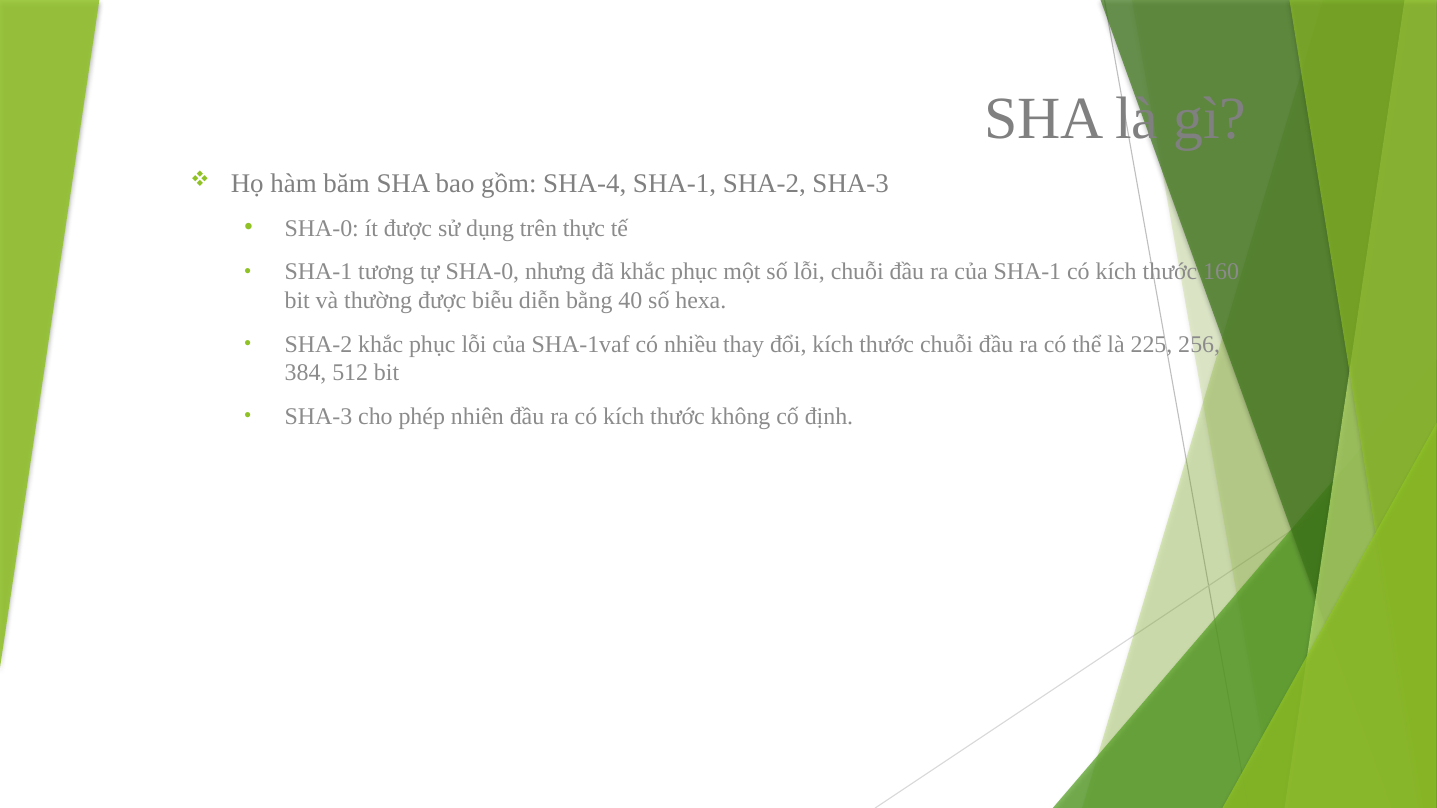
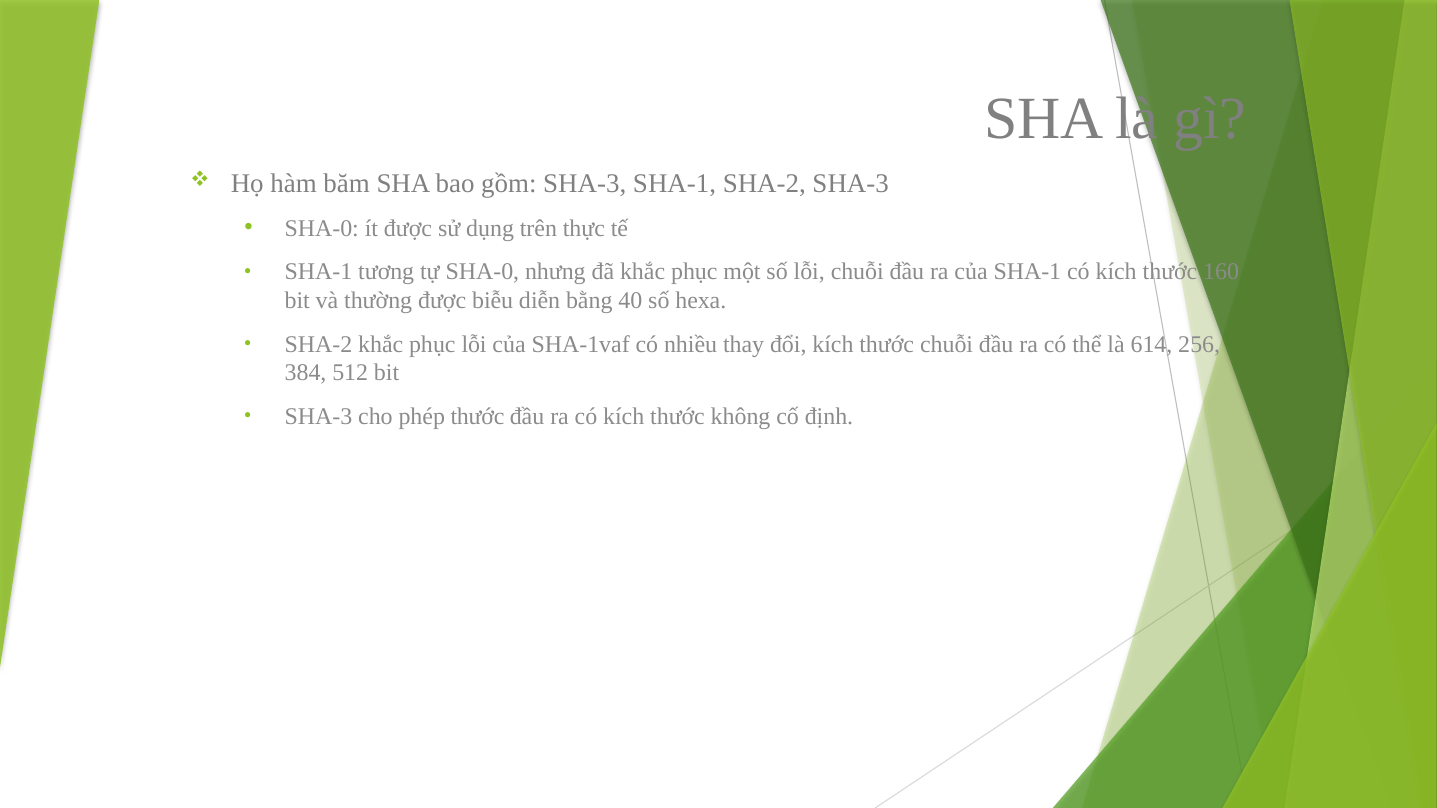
gồm SHA-4: SHA-4 -> SHA-3 (585, 183)
225: 225 -> 614 (1151, 344)
phép nhiên: nhiên -> thước (477, 417)
